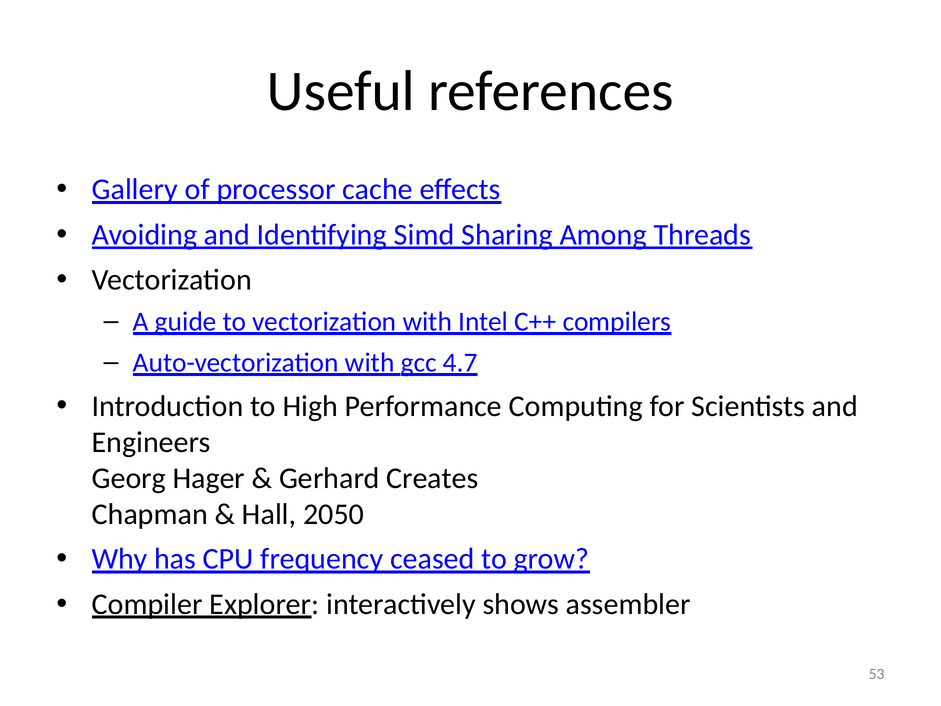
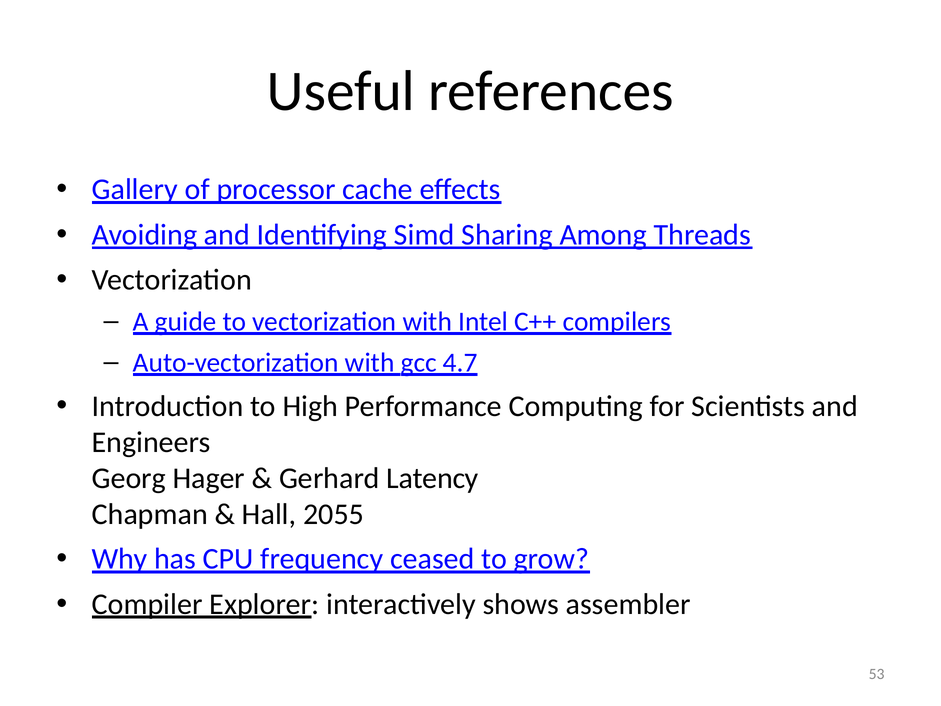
Creates: Creates -> Latency (432, 478)
2050: 2050 -> 2055 (334, 514)
